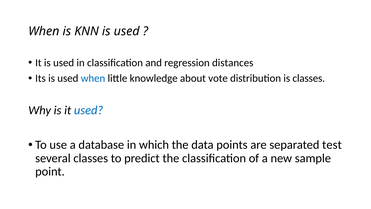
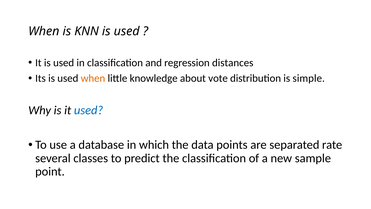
when colour: blue -> orange (93, 78)
is classes: classes -> simple (309, 78)
test: test -> rate (332, 145)
